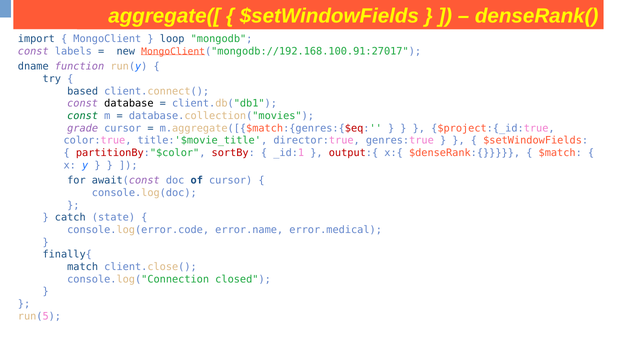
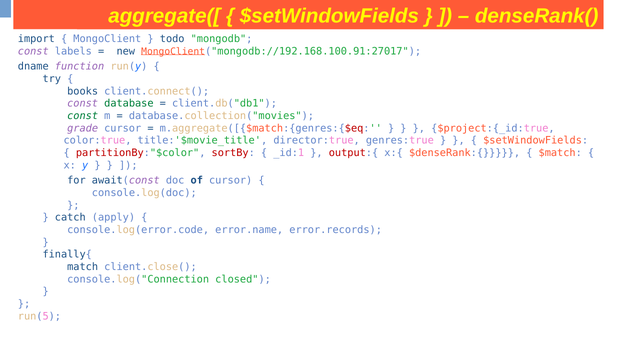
loop: loop -> todo (172, 39)
based: based -> books (83, 91)
database colour: black -> green (129, 104)
state: state -> apply (113, 218)
error.medical: error.medical -> error.records (336, 230)
